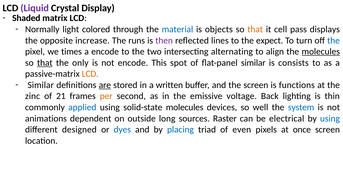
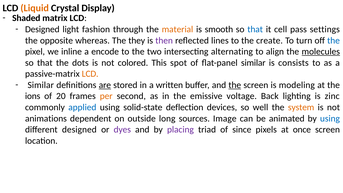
Liquid colour: purple -> orange (35, 8)
Normally: Normally -> Designed (42, 29)
colored: colored -> fashion (96, 29)
material colour: blue -> orange (177, 29)
objects: objects -> smooth (219, 29)
that colour: orange -> blue (255, 29)
displays: displays -> settings (325, 29)
increase: increase -> whereas (93, 40)
runs: runs -> they (137, 40)
expect: expect -> create (269, 40)
times: times -> inline (72, 52)
that underline: present -> none (45, 63)
only: only -> dots (80, 63)
not encode: encode -> colored (133, 63)
the underline: none -> present (235, 85)
functions: functions -> modeling (297, 85)
zinc: zinc -> ions (33, 96)
21: 21 -> 20 (61, 96)
thin: thin -> zinc (332, 96)
solid-state molecules: molecules -> deflection (185, 107)
system colour: blue -> orange (301, 107)
Raster: Raster -> Image (225, 118)
electrical: electrical -> animated (287, 118)
dyes colour: blue -> purple (122, 130)
placing colour: blue -> purple (180, 130)
even: even -> since (242, 130)
